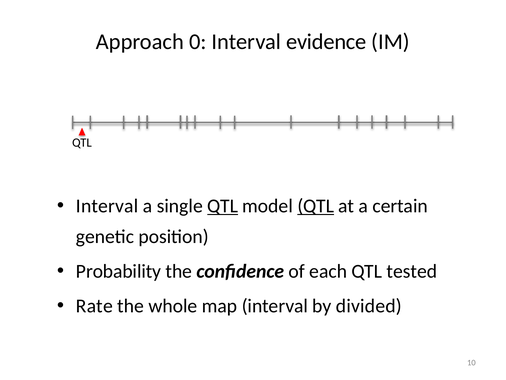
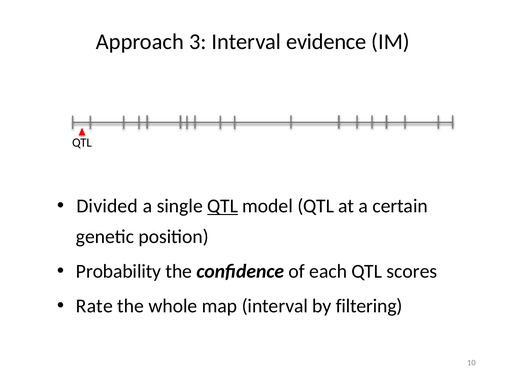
0: 0 -> 3 (198, 42)
Interval: Interval -> Divided (107, 206)
QTL underline: present -> none (316, 206)
tested: tested -> scores (412, 271)
divided: divided -> filtering (369, 306)
